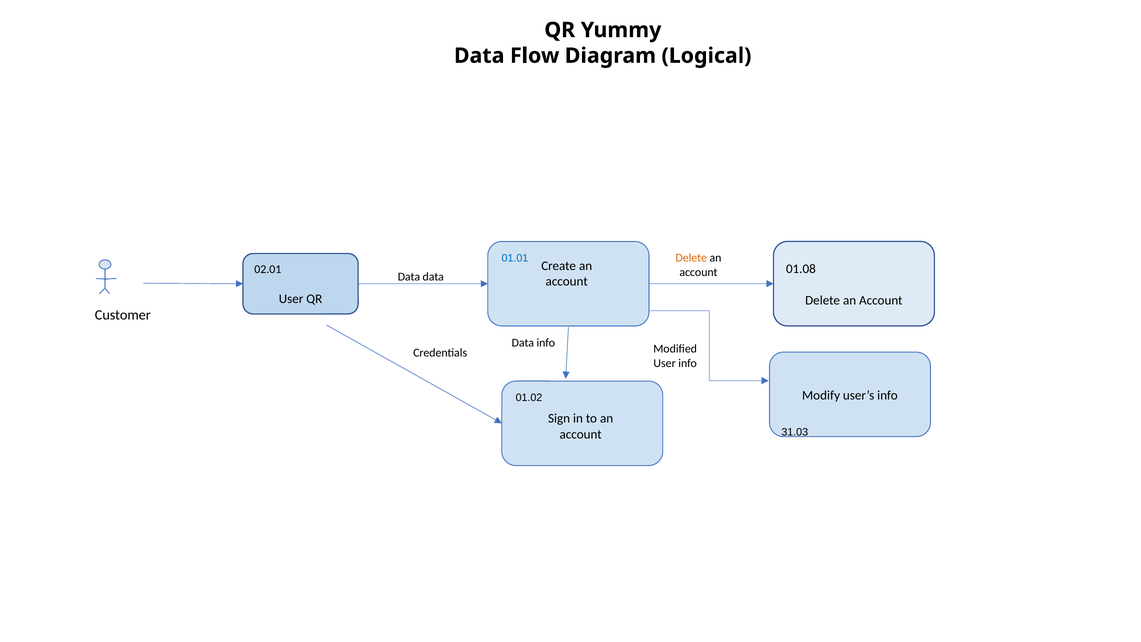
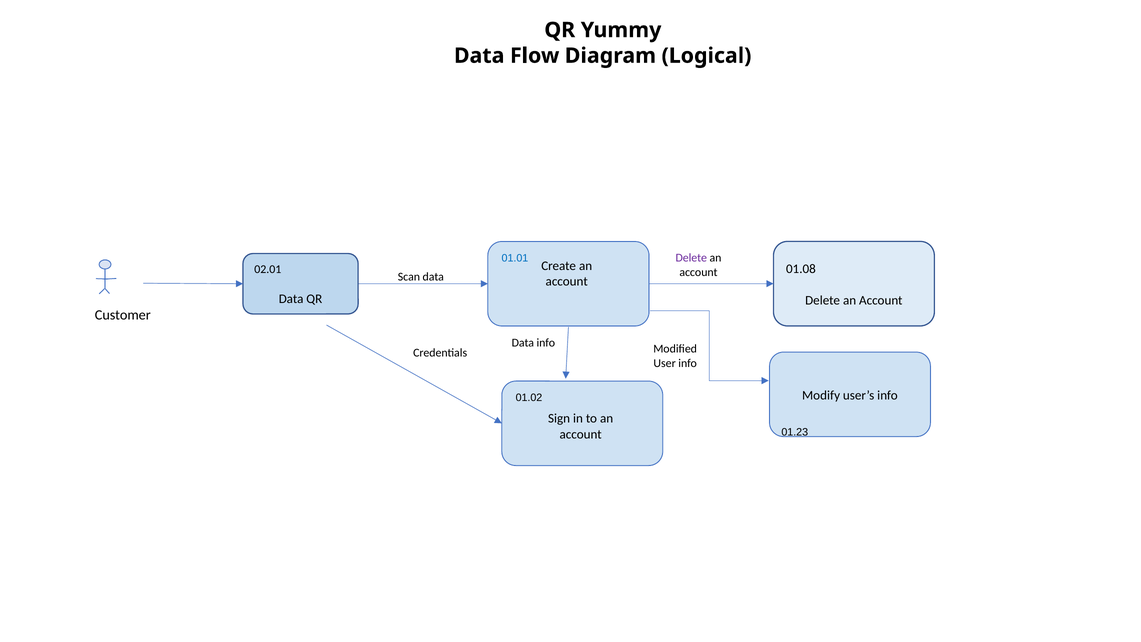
Delete colour: orange -> purple (691, 258)
Data: Data -> Scan (409, 277)
User: User -> Data (291, 299)
31.03: 31.03 -> 01.23 (795, 432)
